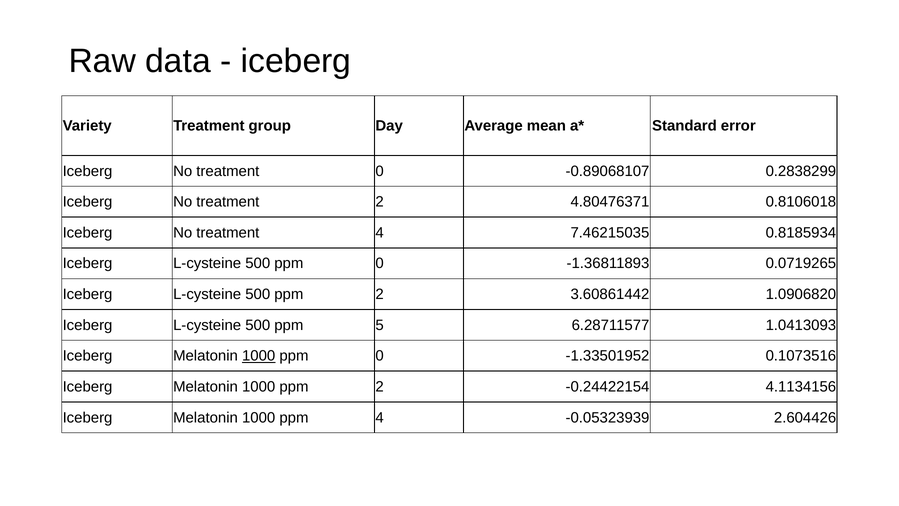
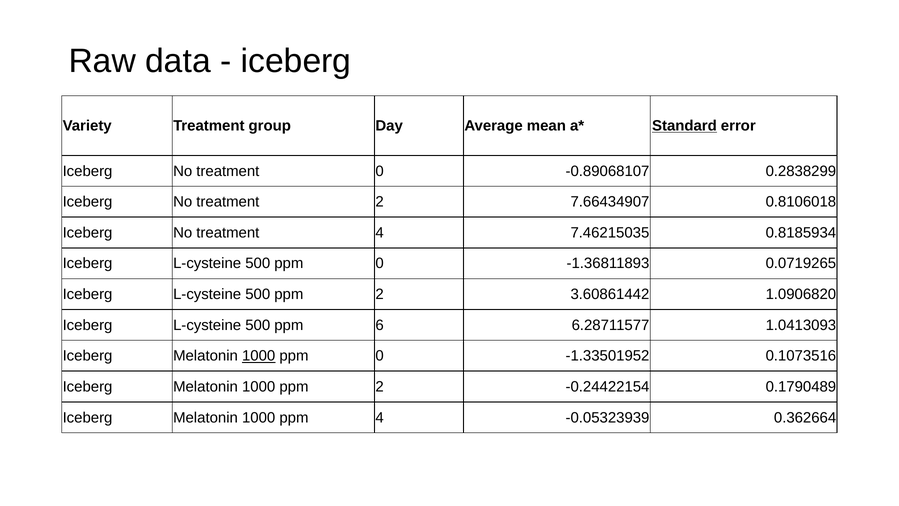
Standard underline: none -> present (684, 126)
4.80476371: 4.80476371 -> 7.66434907 (610, 202)
5: 5 -> 6 (380, 325)
4.1134156: 4.1134156 -> 0.1790489 (801, 387)
2.604426: 2.604426 -> 0.362664 (805, 417)
